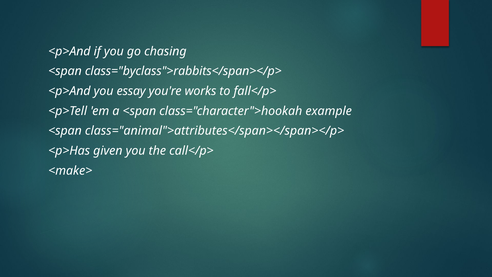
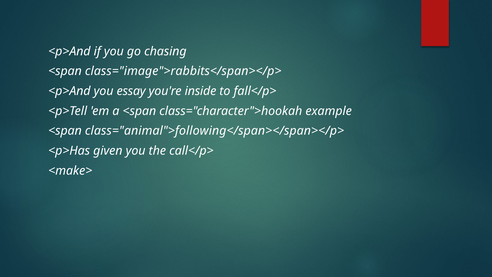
class="byclass">rabbits</span></p>: class="byclass">rabbits</span></p> -> class="image">rabbits</span></p> (183, 71)
works: works -> inside (201, 91)
class="animal">attributes</span></span></p>: class="animal">attributes</span></span></p> -> class="animal">following</span></span></p> (215, 131)
